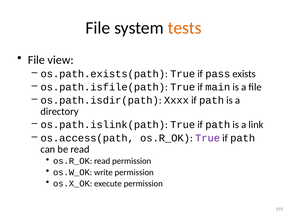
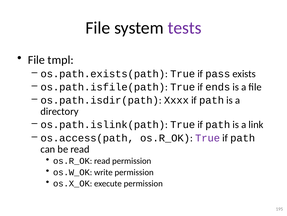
tests colour: orange -> purple (185, 28)
view: view -> tmpl (61, 60)
main: main -> ends (218, 87)
